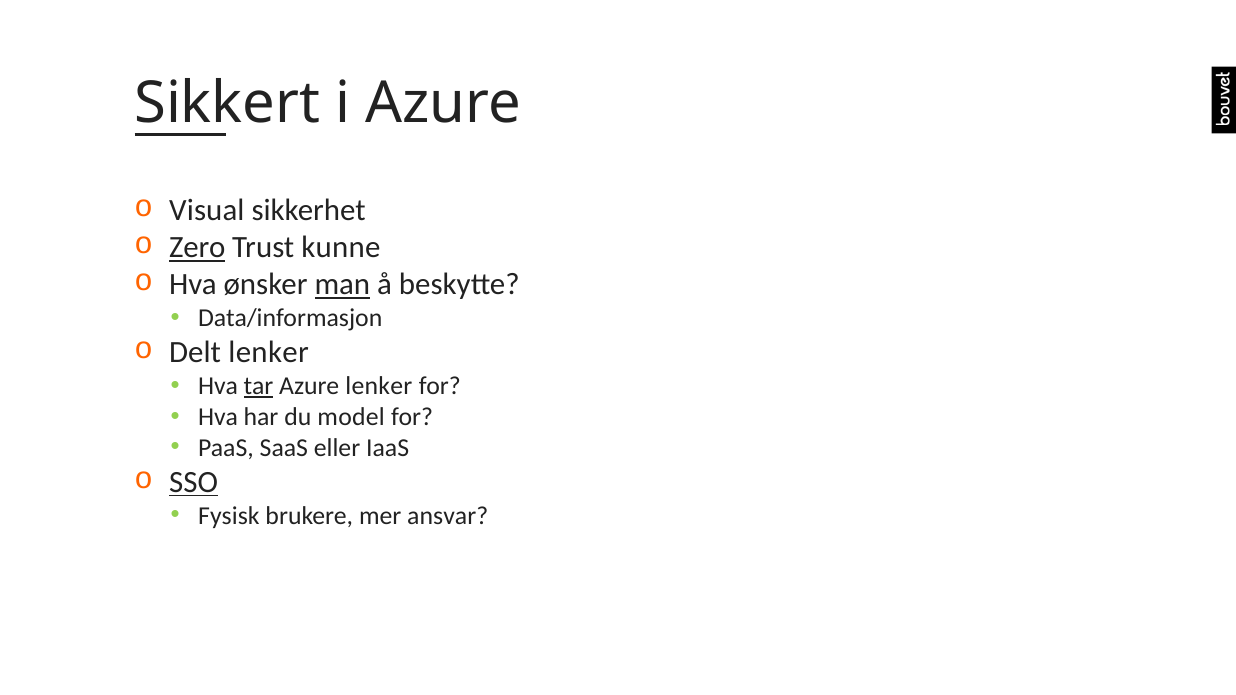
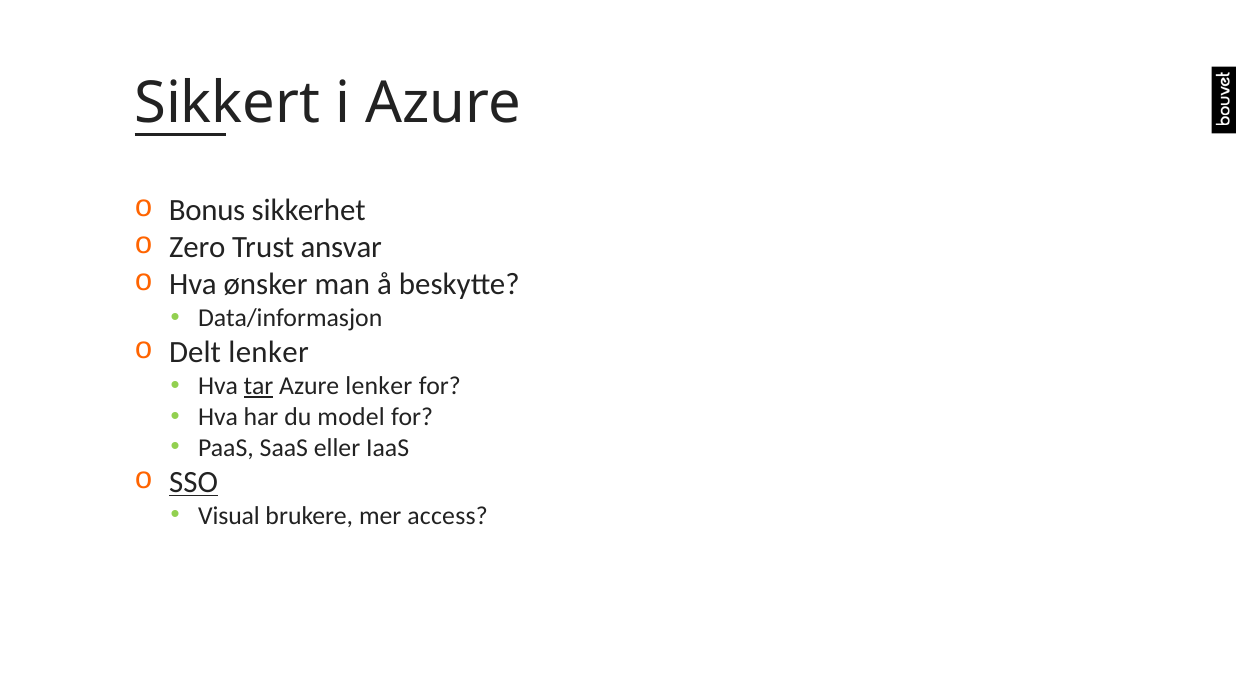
Visual: Visual -> Bonus (207, 210)
Zero underline: present -> none (197, 247)
kunne: kunne -> ansvar (341, 247)
man underline: present -> none (342, 285)
Fysisk: Fysisk -> Visual (229, 516)
ansvar: ansvar -> access (448, 516)
